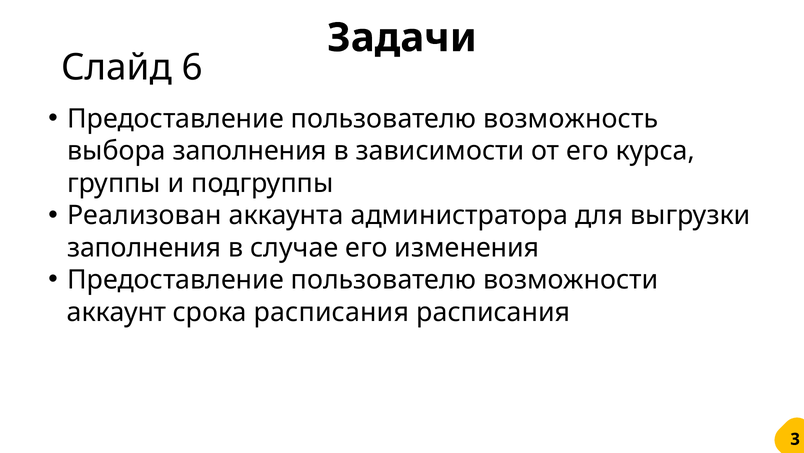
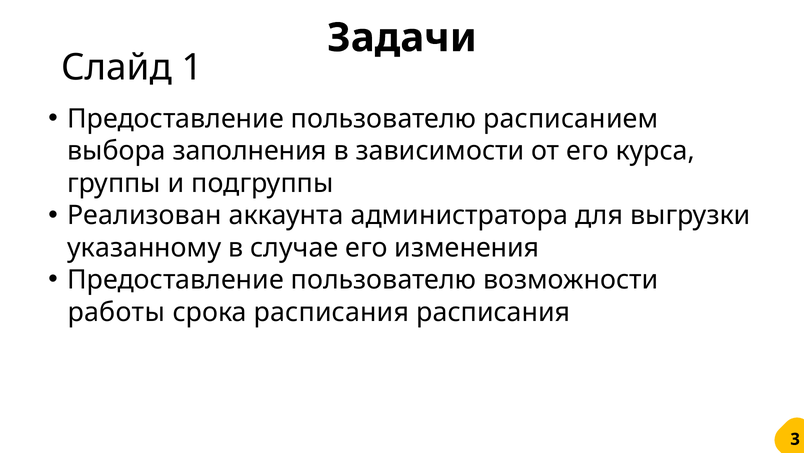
6: 6 -> 1 (192, 68)
возможность: возможность -> расписанием (571, 119)
заполнения: заполнения -> указанному (144, 247)
аккаунт: аккаунт -> работы (116, 312)
